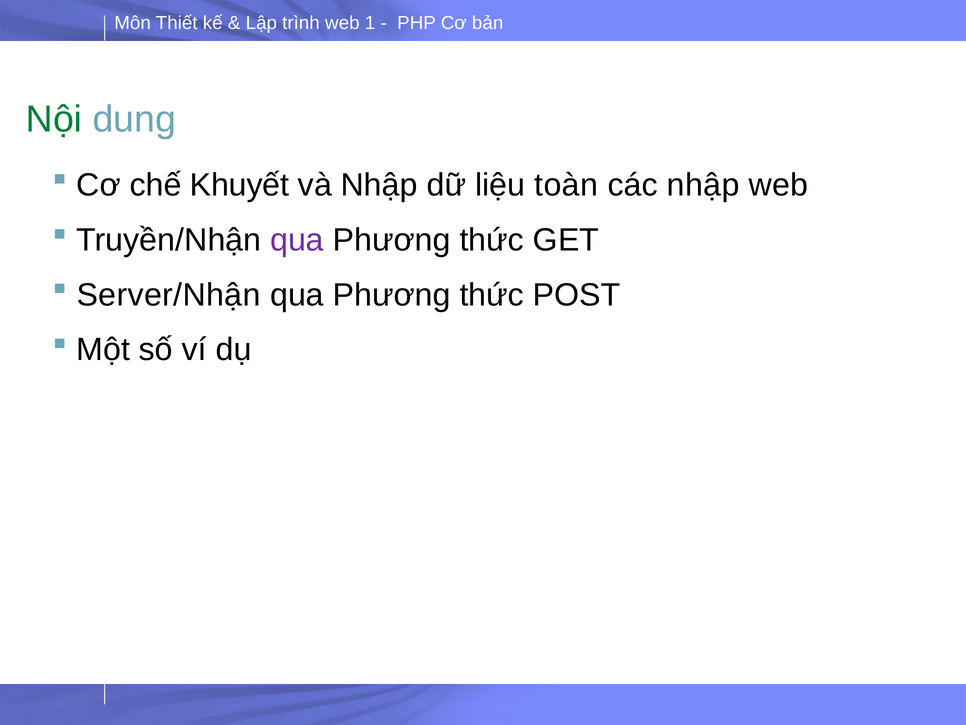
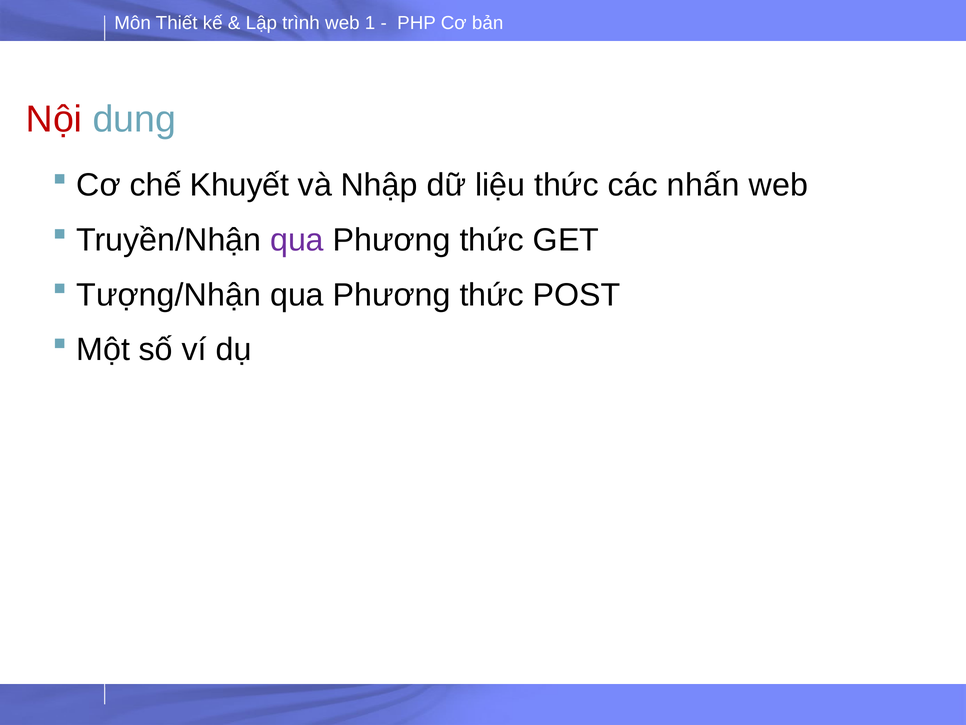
Nội colour: green -> red (54, 119)
liệu toàn: toàn -> thức (566, 185)
các nhập: nhập -> nhấn (703, 185)
Server/Nhận: Server/Nhận -> Tượng/Nhận (169, 295)
